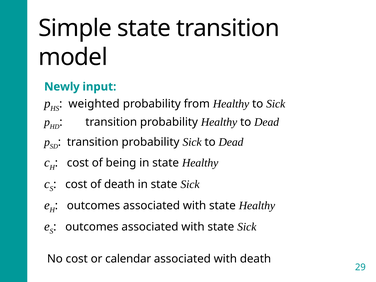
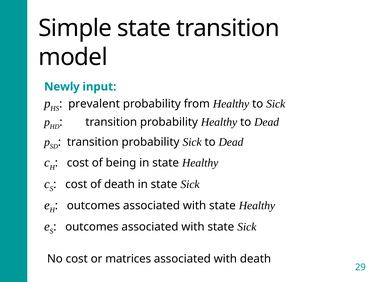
weighted: weighted -> prevalent (94, 104)
calendar: calendar -> matrices (128, 259)
